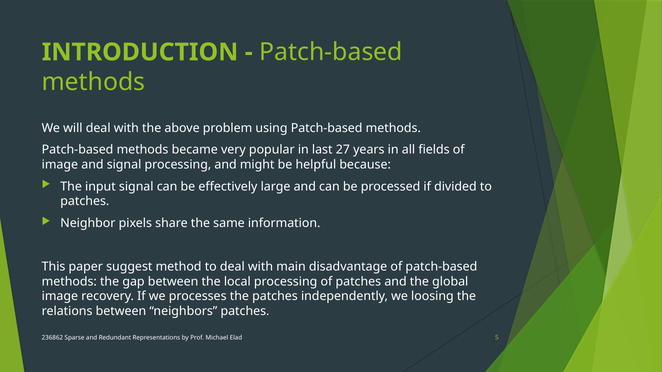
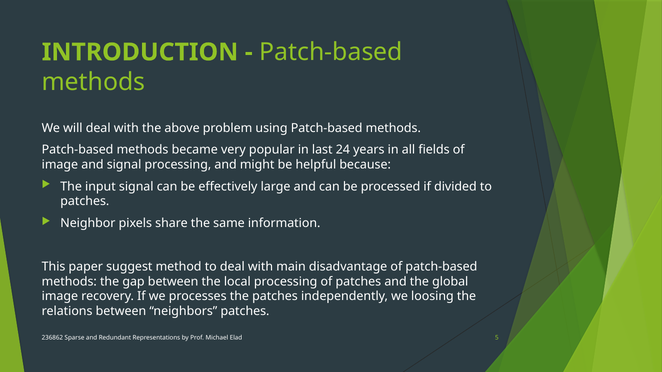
27: 27 -> 24 (343, 150)
